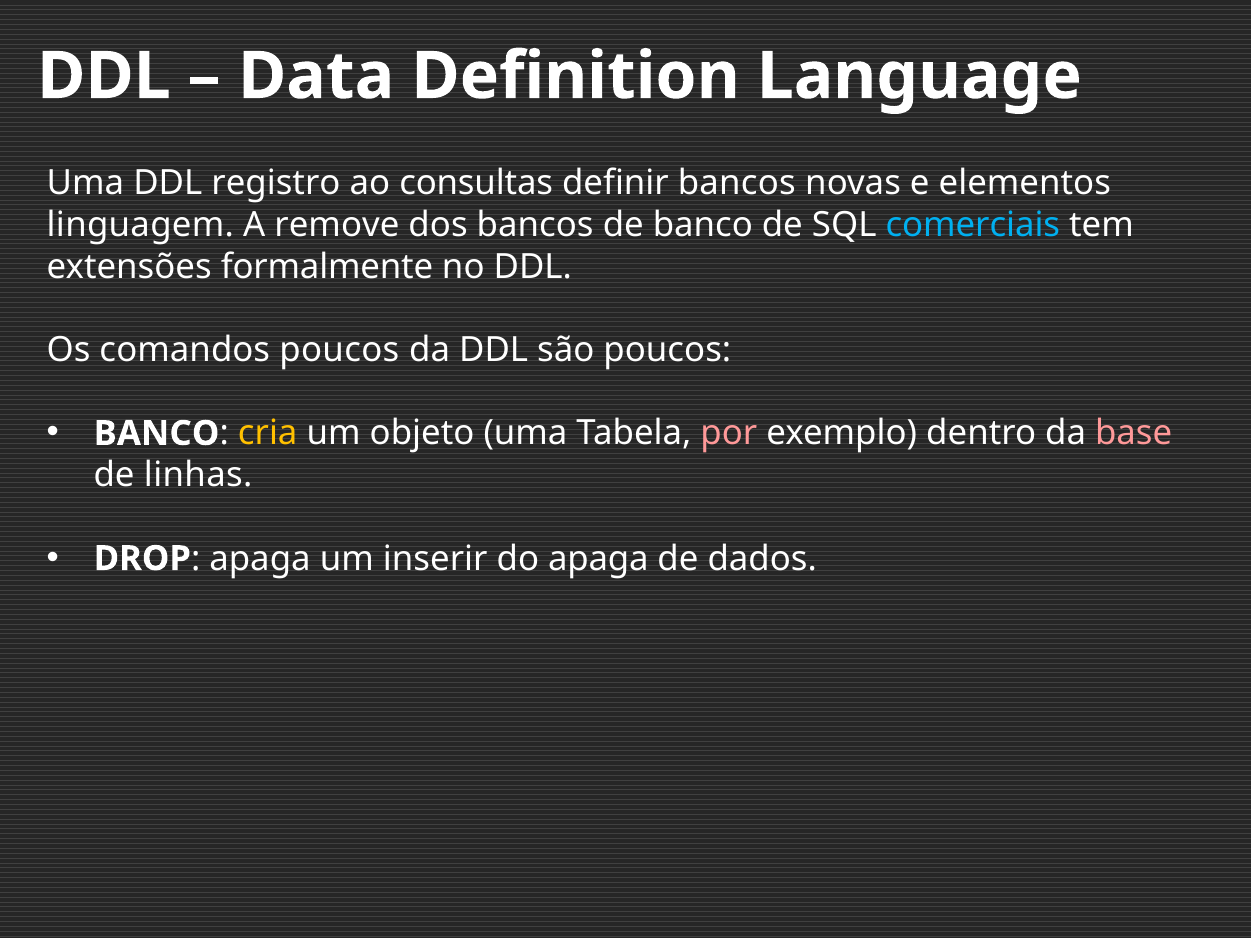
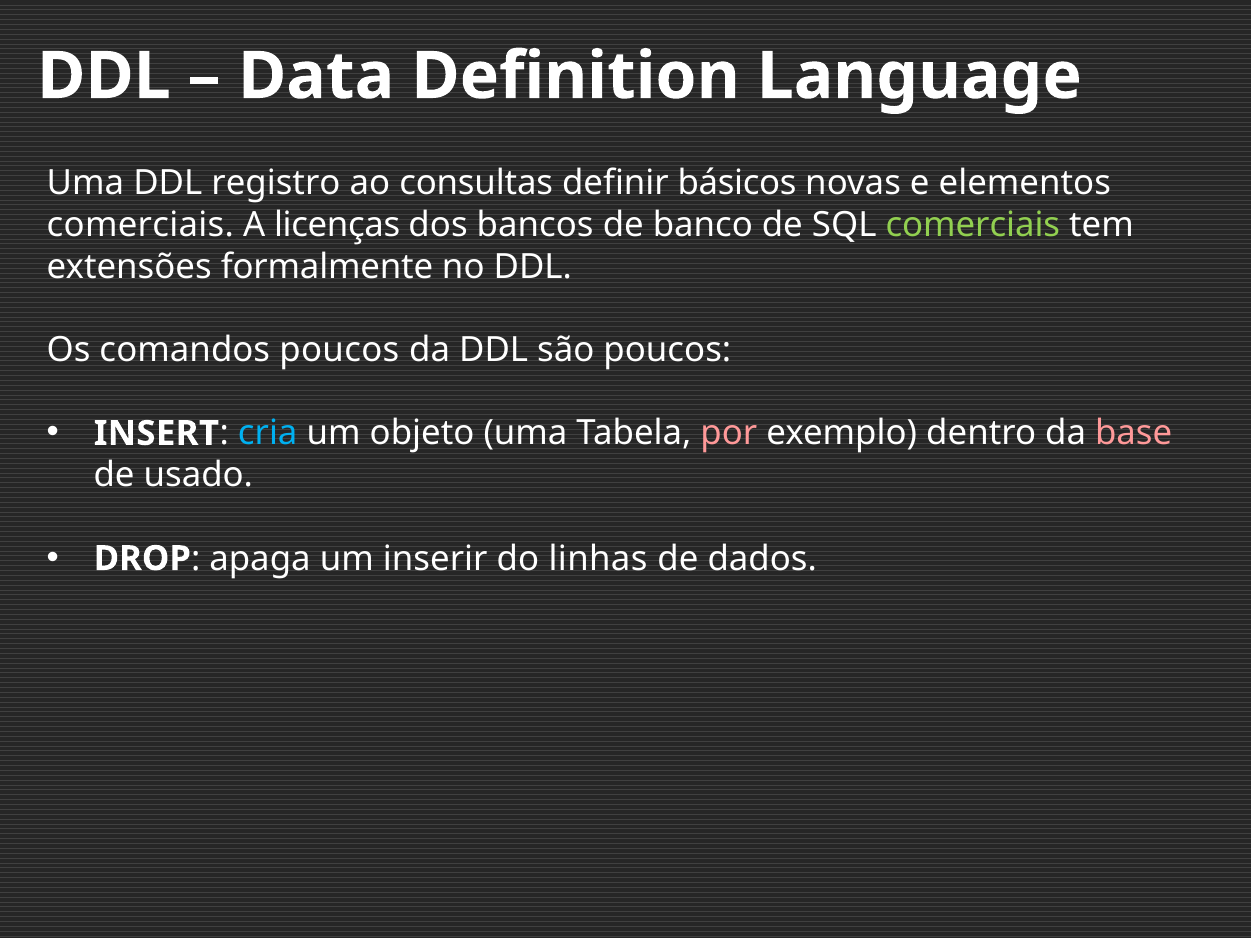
definir bancos: bancos -> básicos (737, 183)
linguagem: linguagem -> comerciais (140, 225)
remove: remove -> licenças (337, 225)
comerciais colour: light blue -> light green (973, 225)
BANCO: BANCO -> INSERT (156, 434)
cria colour: yellow -> light blue (268, 434)
linhas: linhas -> usado (198, 475)
do apaga: apaga -> linhas (598, 559)
